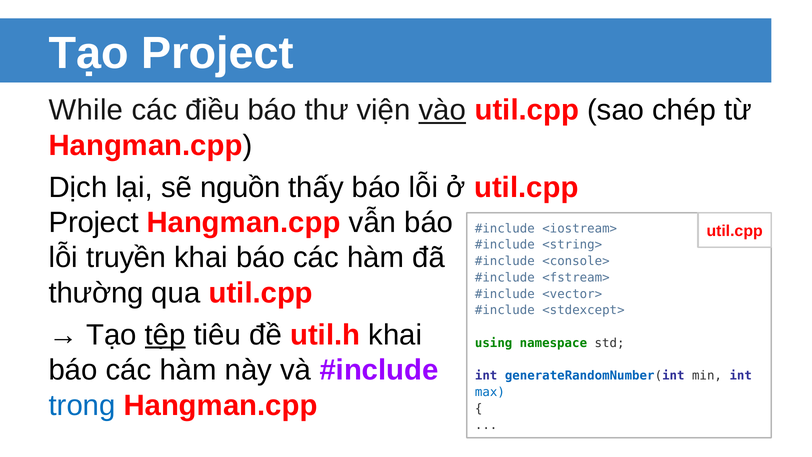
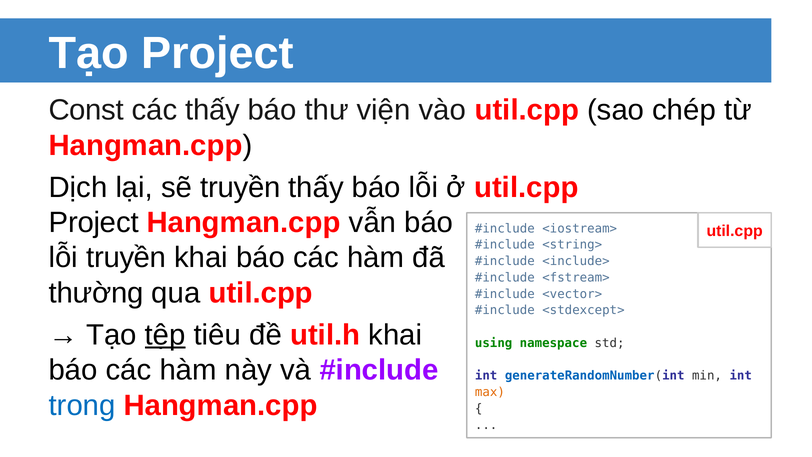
While: While -> Const (86, 110)
các điều: điều -> thấy (213, 110)
vào underline: present -> none (442, 110)
sẽ nguồn: nguồn -> truyền (240, 187)
<console>: <console> -> <include> (576, 261)
max colour: blue -> orange (490, 392)
